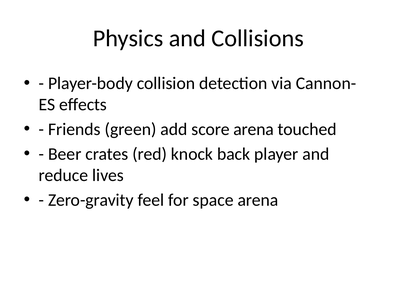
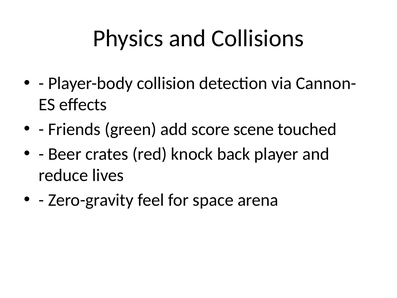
score arena: arena -> scene (254, 129)
